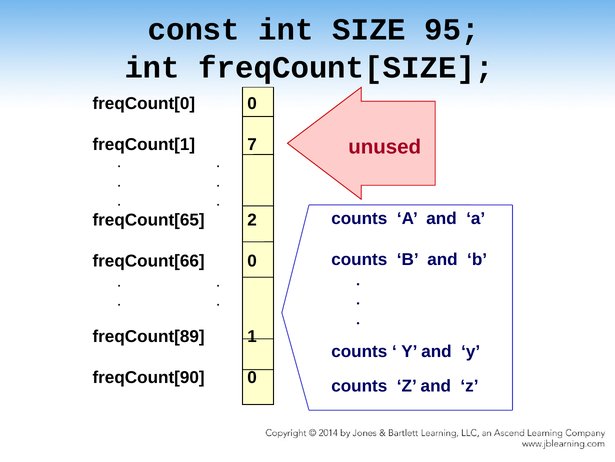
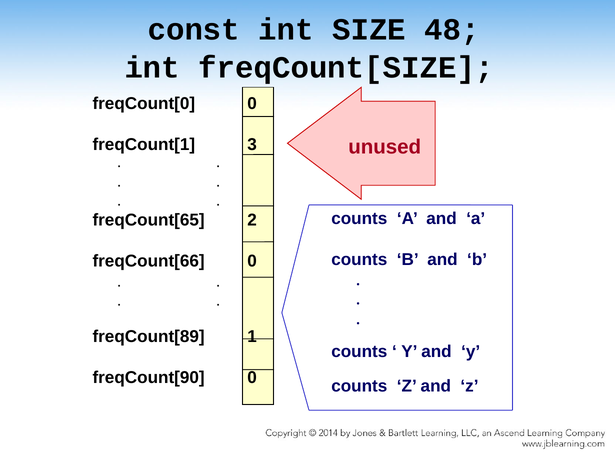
95: 95 -> 48 (452, 29)
7: 7 -> 3 (252, 145)
